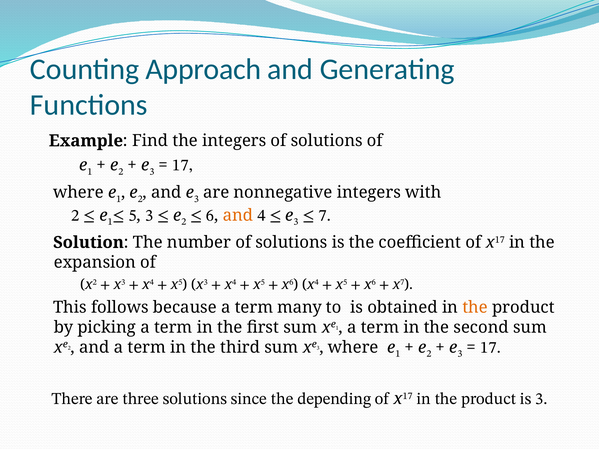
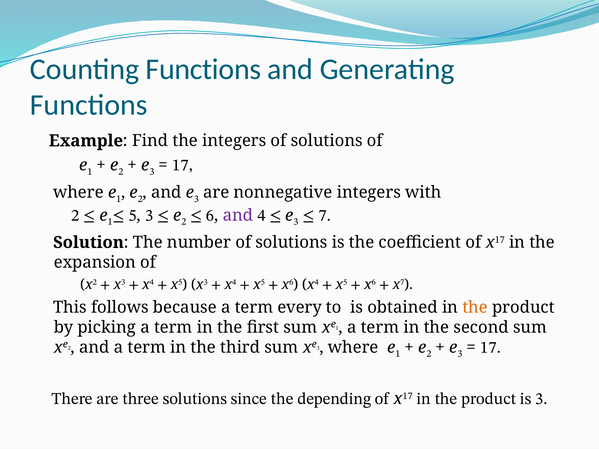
Counting Approach: Approach -> Functions (203, 69)
and colour: orange -> purple (238, 215)
many: many -> every (300, 307)
